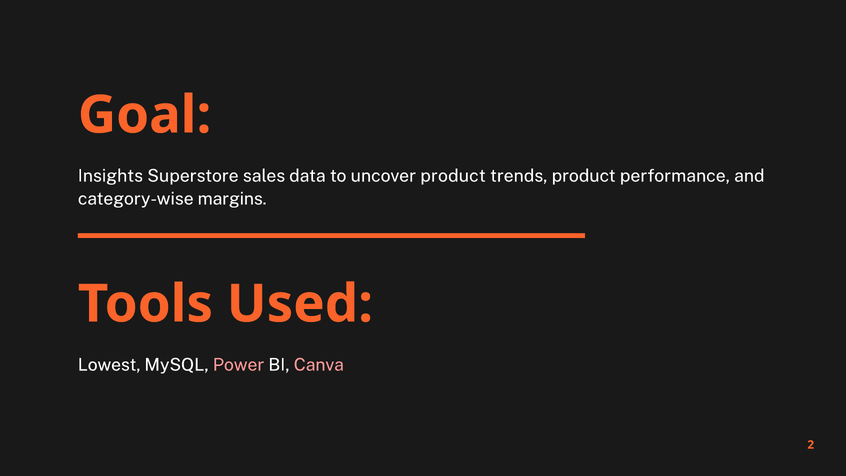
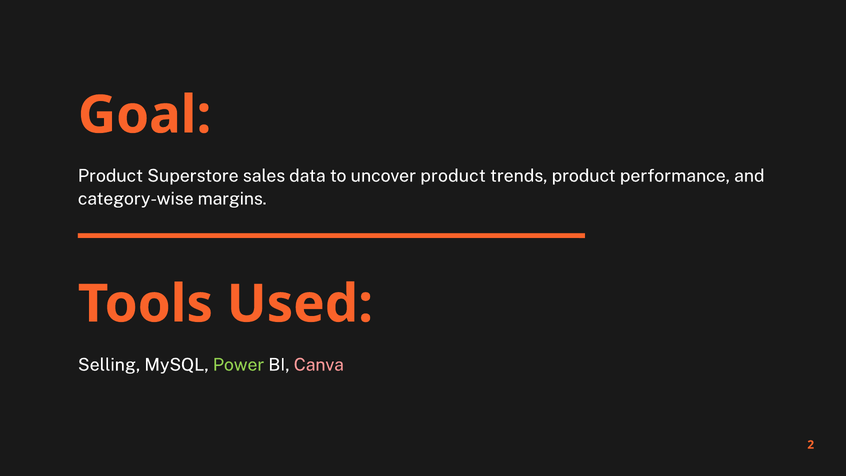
Insights: Insights -> Product (110, 176)
Lowest: Lowest -> Selling (109, 365)
Power colour: pink -> light green (238, 365)
